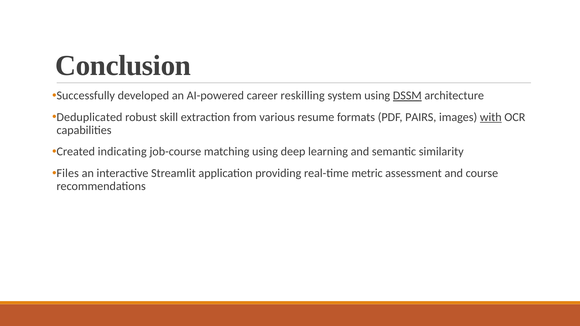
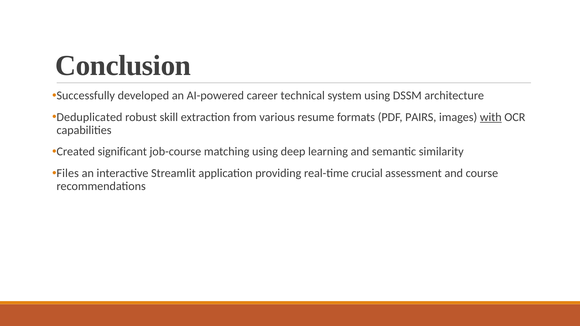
reskilling: reskilling -> technical (303, 96)
DSSM underline: present -> none (407, 96)
indicating: indicating -> significant (122, 152)
metric: metric -> crucial (367, 173)
